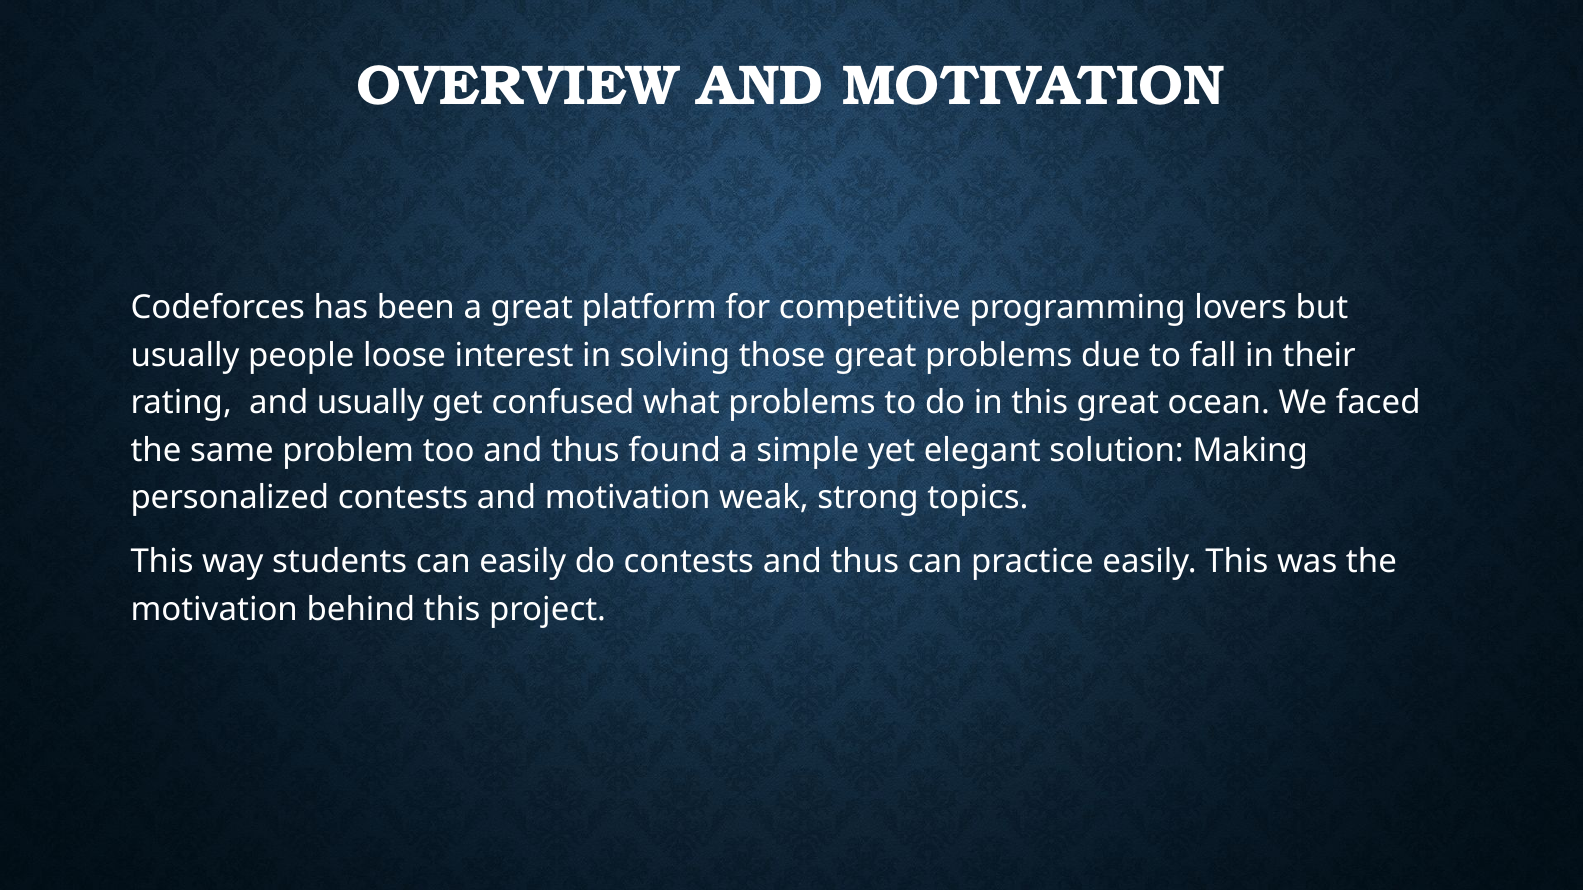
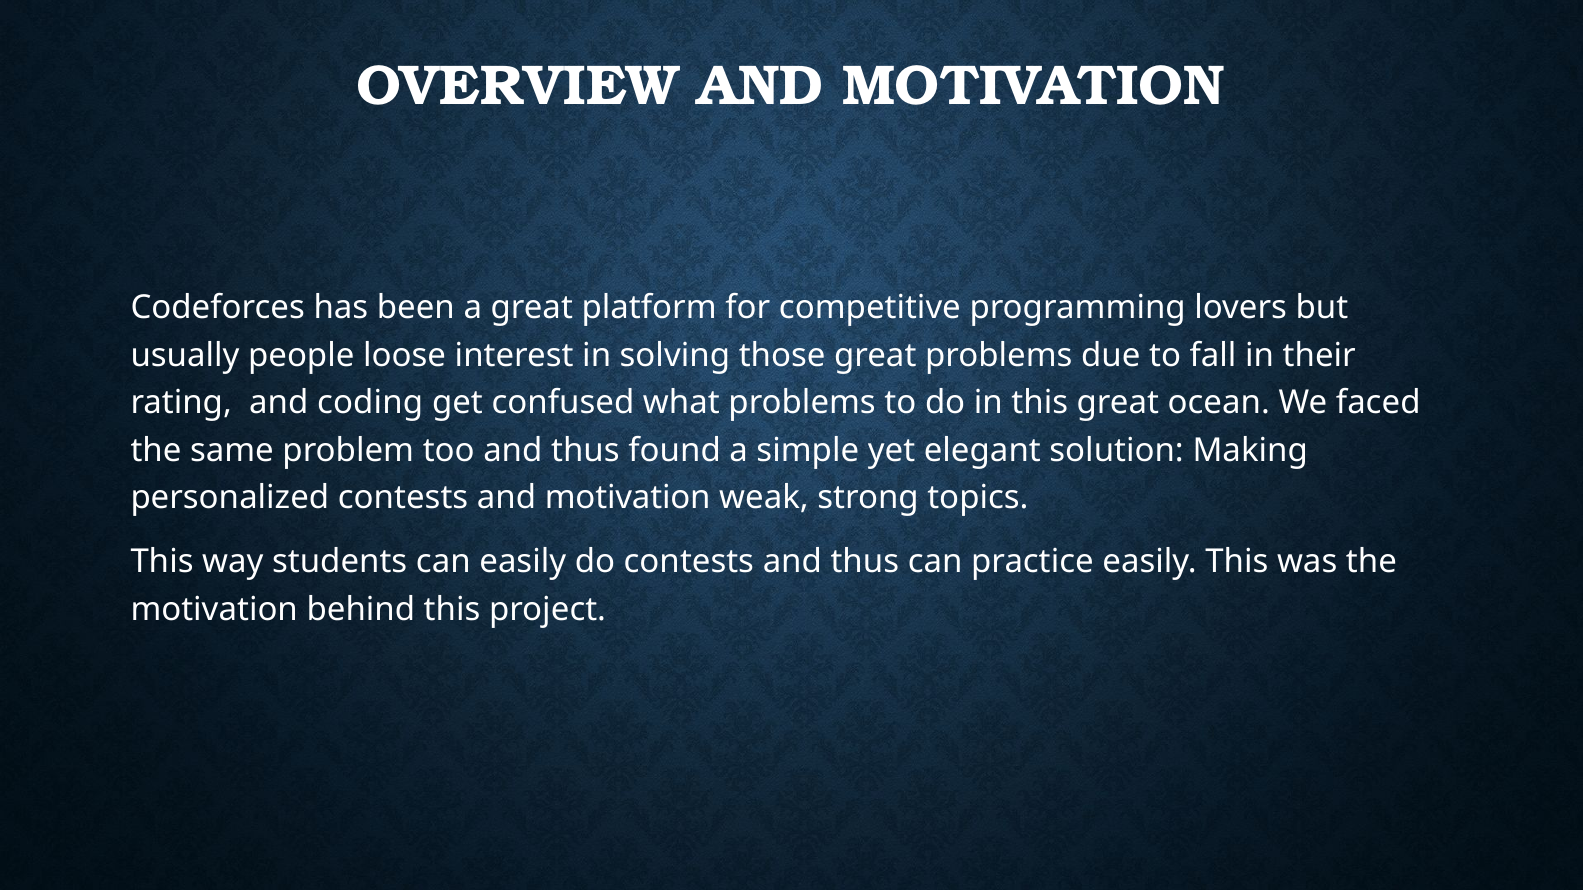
and usually: usually -> coding (370, 403)
